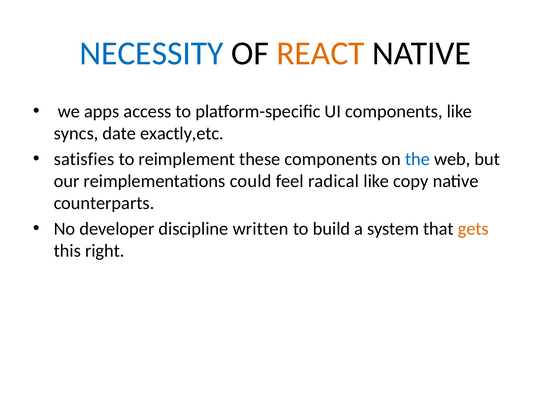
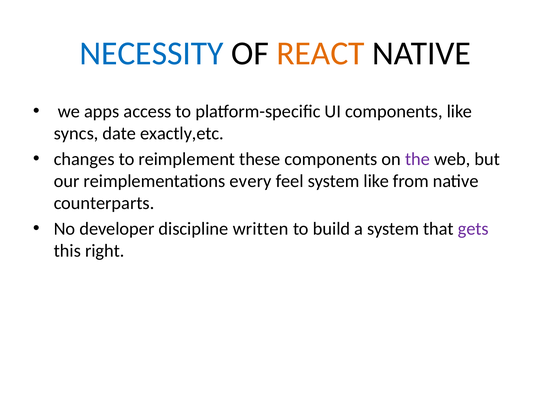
satisfies: satisfies -> changes (84, 159)
the colour: blue -> purple (418, 159)
could: could -> every (251, 181)
feel radical: radical -> system (334, 181)
copy: copy -> from (411, 181)
gets colour: orange -> purple (473, 229)
